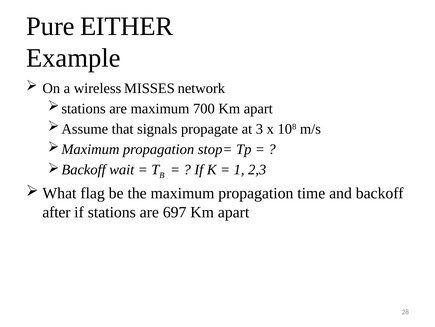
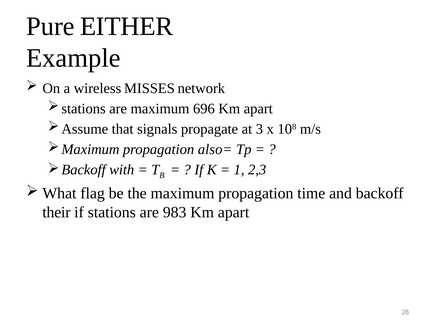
700: 700 -> 696 (204, 108)
stop=: stop= -> also= (215, 149)
wait: wait -> with (122, 169)
after: after -> their (56, 212)
697: 697 -> 983 (175, 212)
